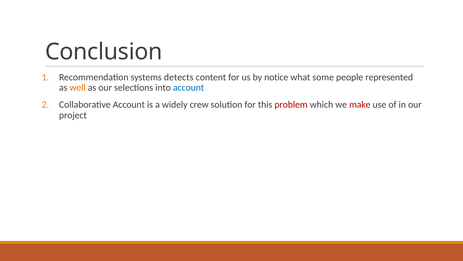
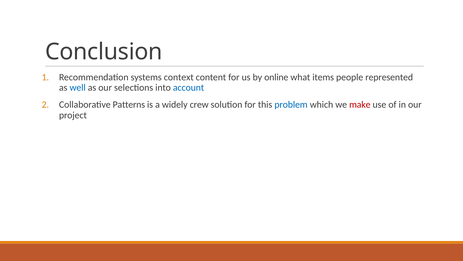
detects: detects -> context (179, 77)
notice: notice -> online (276, 77)
some: some -> items (323, 77)
well colour: orange -> blue (78, 87)
Collaborative Account: Account -> Patterns (129, 105)
problem colour: red -> blue (291, 105)
